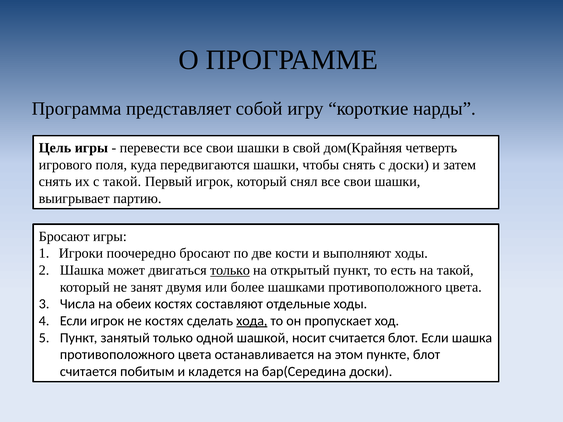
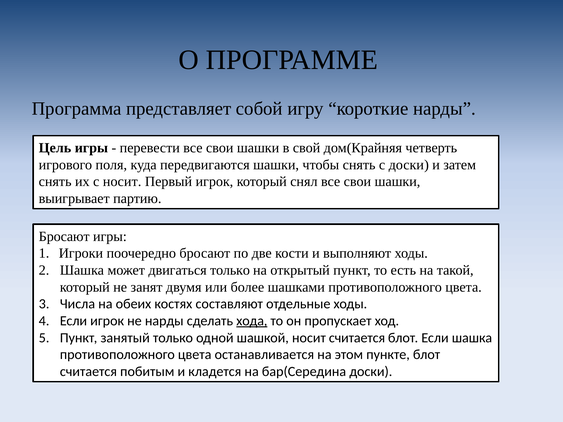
с такой: такой -> носит (122, 182)
только underline: present -> none (230, 270)
не костях: костях -> нарды (164, 321)
